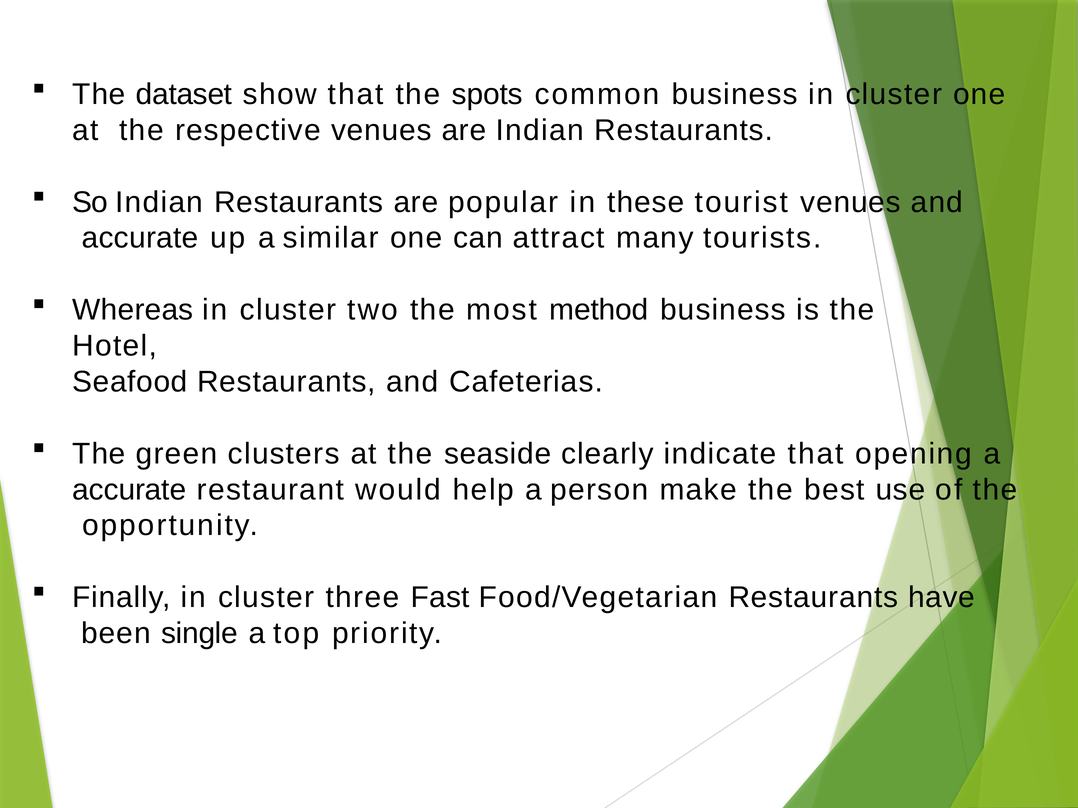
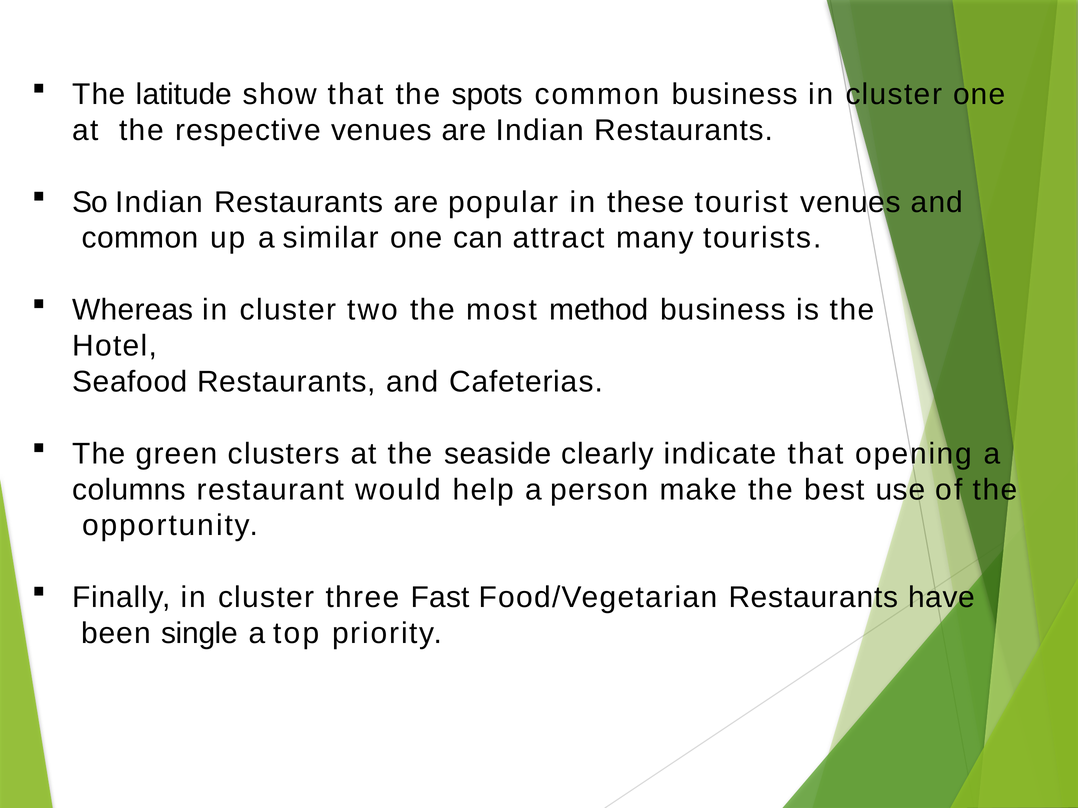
dataset: dataset -> latitude (184, 94)
accurate: accurate -> common (140, 238)
accurate: accurate -> columns (129, 490)
